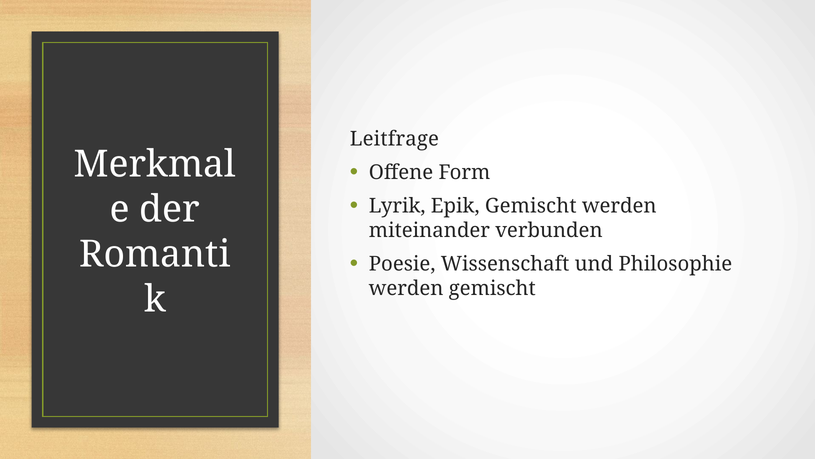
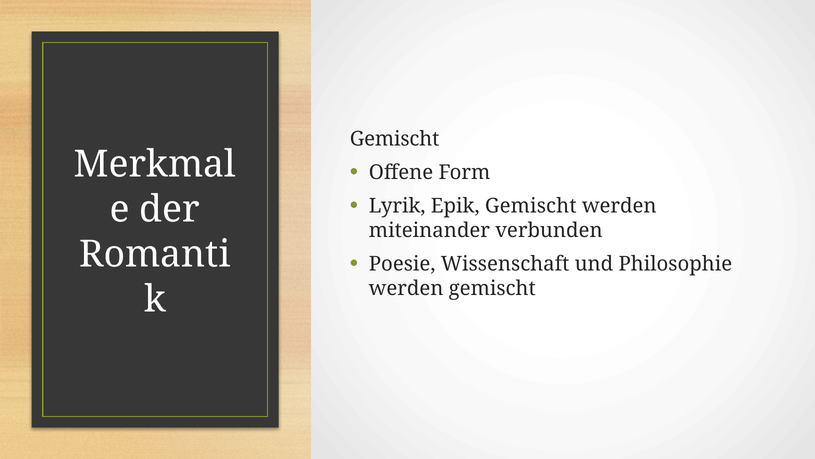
Leitfrage: Leitfrage -> Gemischt (395, 139)
